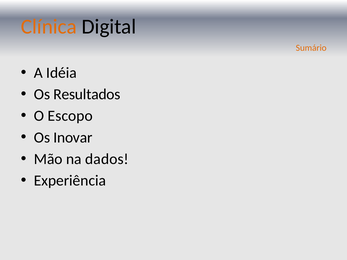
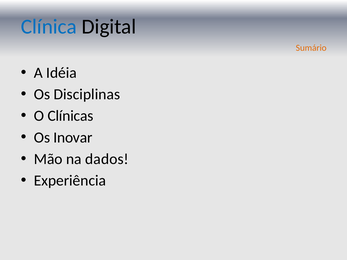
Clínica colour: orange -> blue (49, 27)
Resultados: Resultados -> Disciplinas (87, 94)
Escopo: Escopo -> Clínicas (70, 116)
